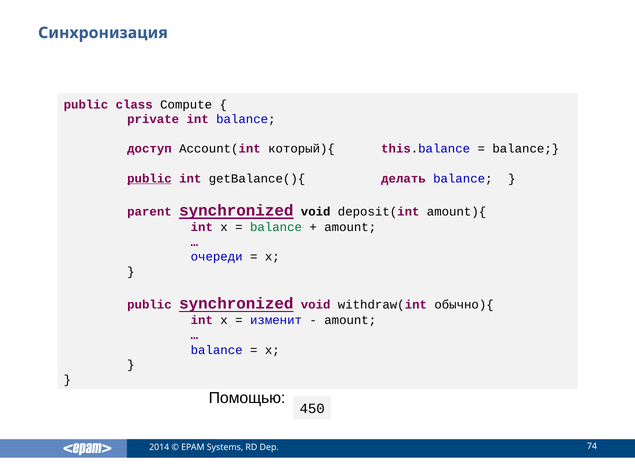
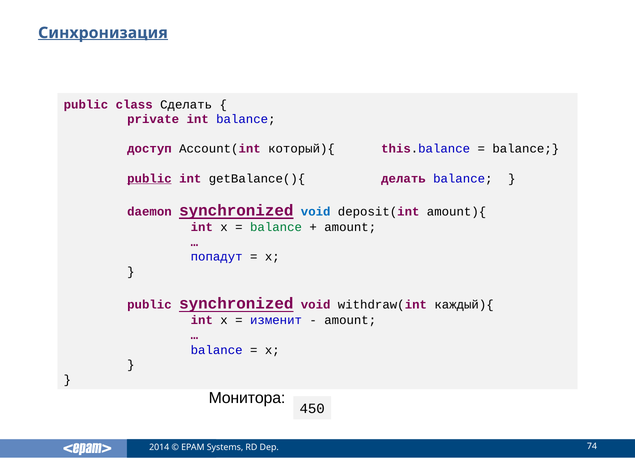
Синхронизация underline: none -> present (103, 33)
Compute: Compute -> Сделать (186, 104)
parent: parent -> daemon (149, 212)
void colour: black -> blue (316, 212)
очереди: очереди -> попадут (217, 257)
обычно){: обычно){ -> каждый){ (464, 305)
Помощью: Помощью -> Монитора (247, 398)
